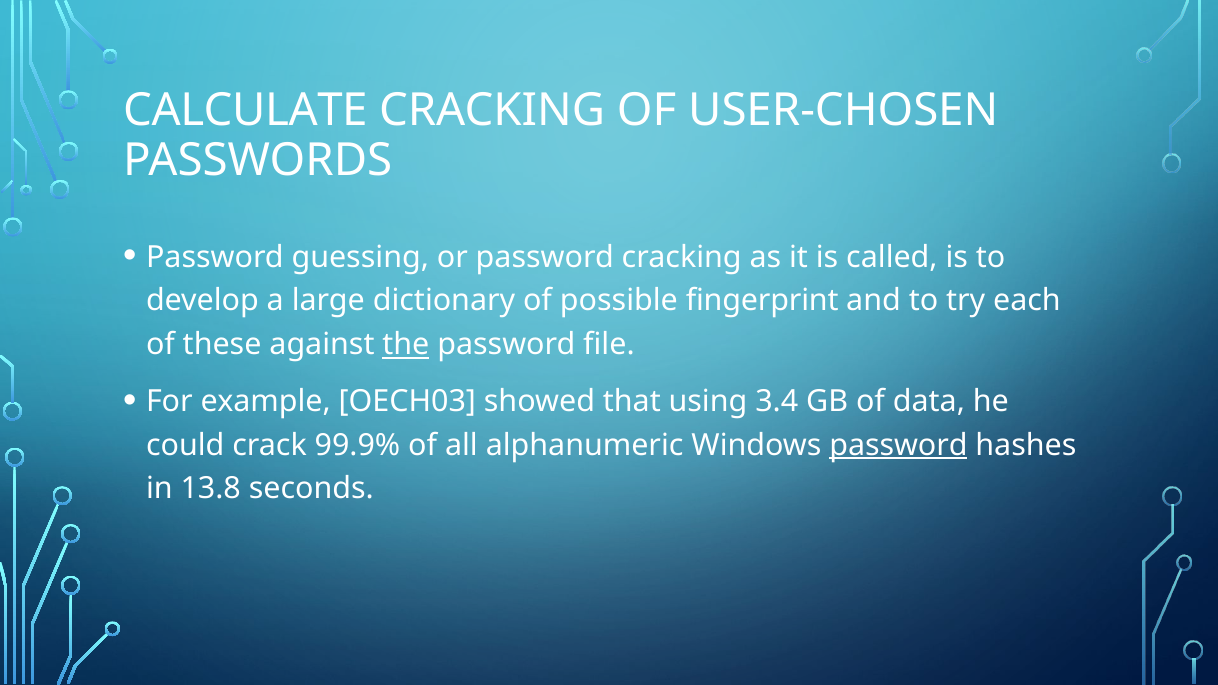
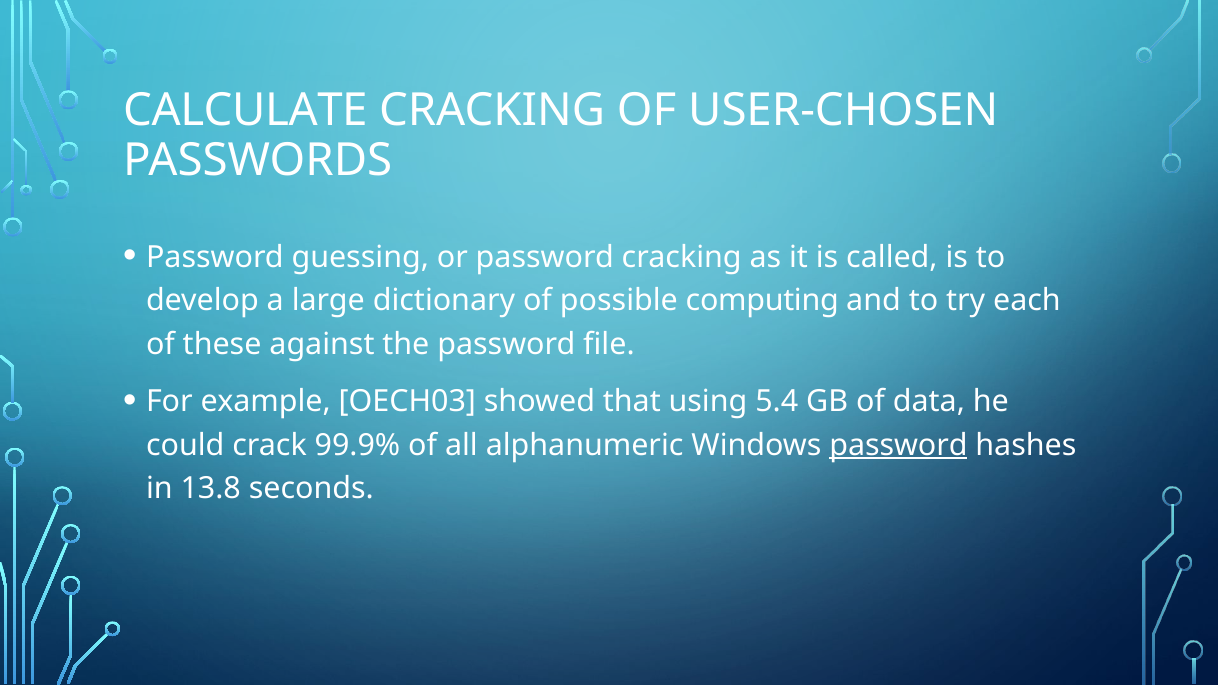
fingerprint: fingerprint -> computing (762, 301)
the underline: present -> none (406, 345)
3.4: 3.4 -> 5.4 (777, 401)
